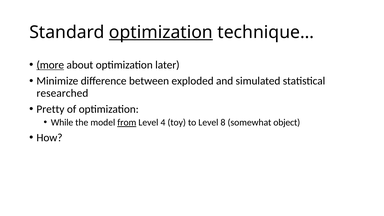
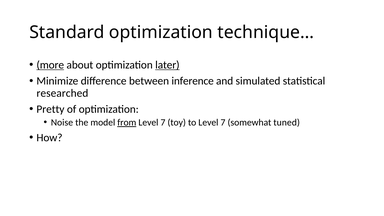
optimization underline: present -> none (161, 32)
later underline: none -> present (167, 65)
exploded: exploded -> inference (193, 81)
While: While -> Noise (62, 122)
4: 4 -> 7 (163, 122)
to Level 8: 8 -> 7 (223, 122)
object: object -> tuned (287, 122)
